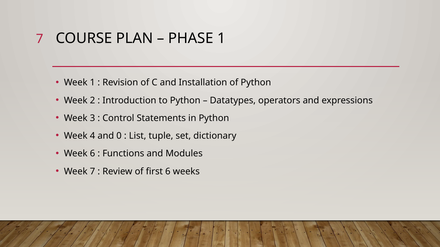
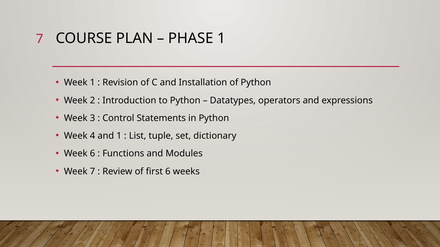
and 0: 0 -> 1 (119, 136)
